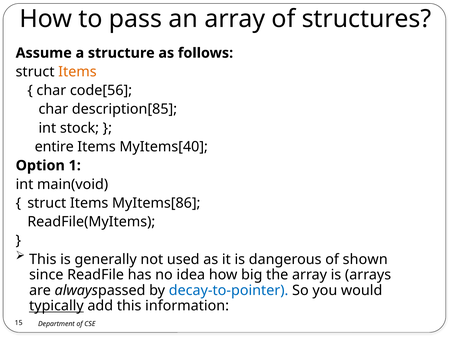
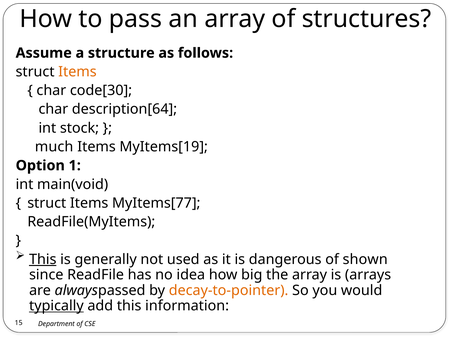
code[56: code[56 -> code[30 (101, 90)
description[85: description[85 -> description[64 (125, 109)
entire: entire -> much (54, 147)
MyItems[40: MyItems[40 -> MyItems[19 (164, 147)
MyItems[86: MyItems[86 -> MyItems[77 (156, 203)
This underline: none -> present (43, 259)
decay-to-pointer colour: blue -> orange (229, 290)
